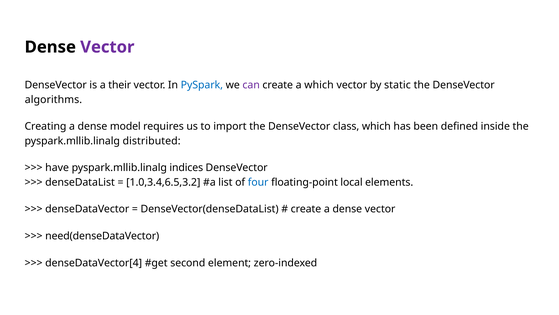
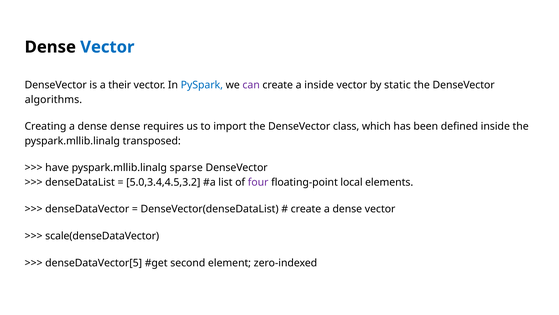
Vector colour: purple -> blue (107, 47)
a which: which -> inside (319, 85)
dense model: model -> dense (125, 126)
distributed: distributed -> transposed (152, 141)
indices: indices -> sparse (186, 168)
1.0,3.4,6.5,3.2: 1.0,3.4,6.5,3.2 -> 5.0,3.4,4.5,3.2 (163, 182)
four colour: blue -> purple (258, 182)
need(denseDataVector: need(denseDataVector -> scale(denseDataVector (102, 236)
denseDataVector[4: denseDataVector[4 -> denseDataVector[5 (94, 262)
